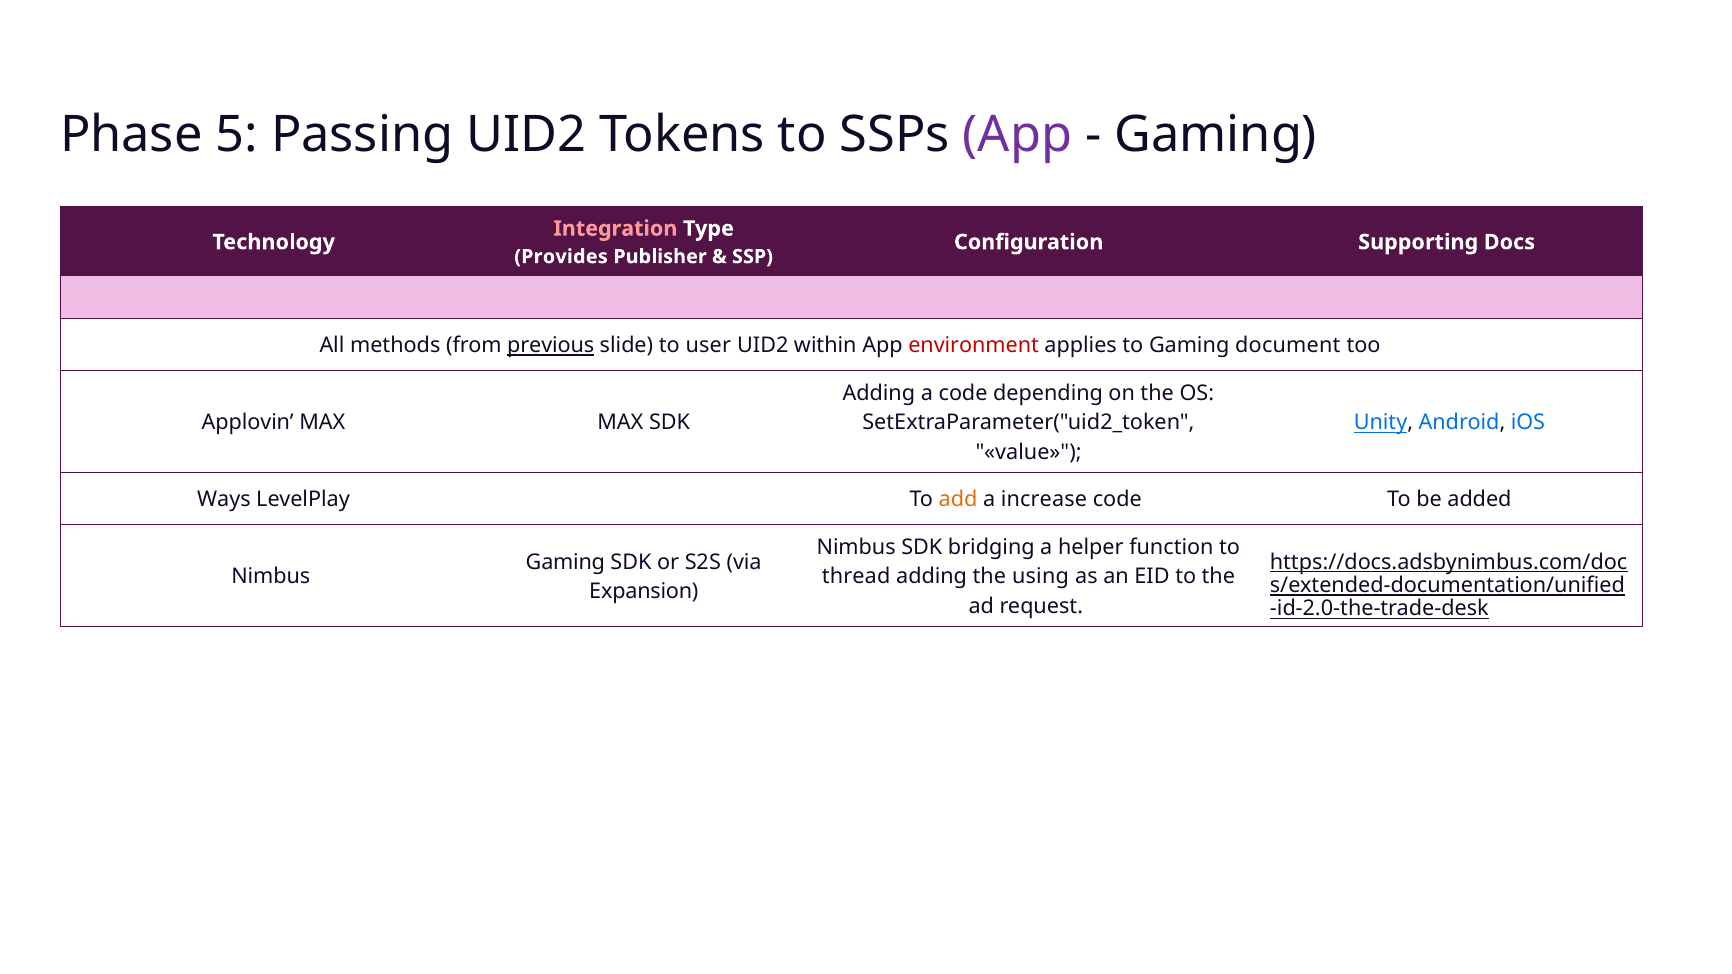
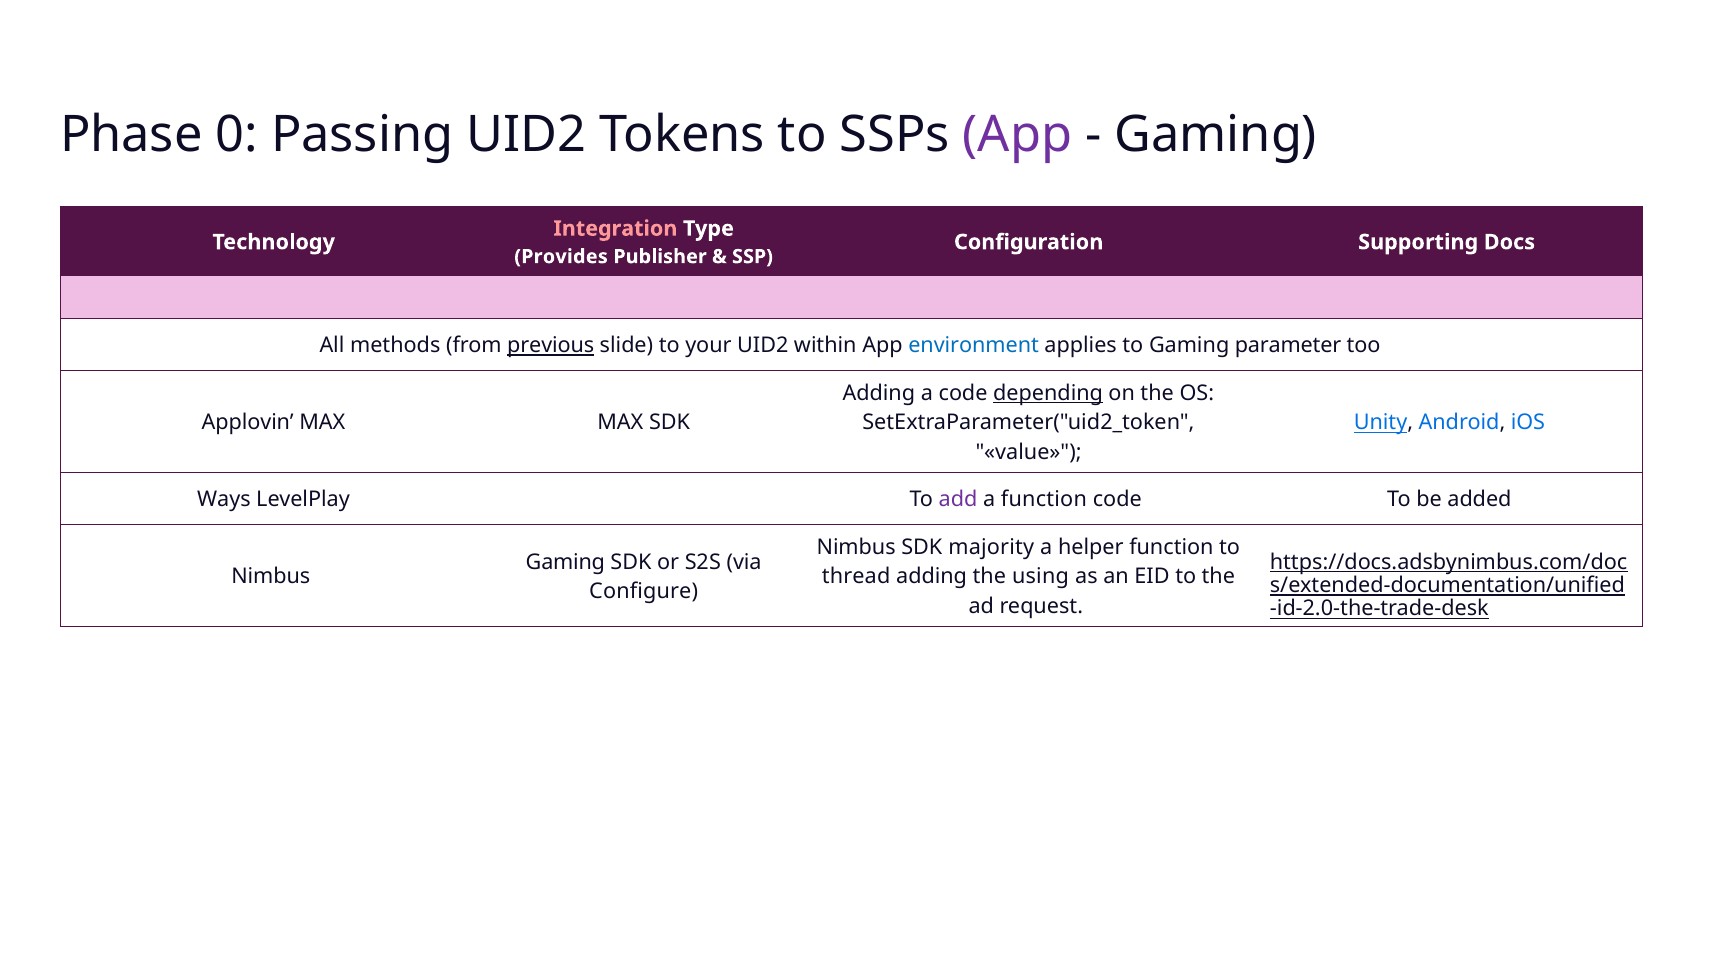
5: 5 -> 0 (237, 135)
user: user -> your (708, 346)
environment colour: red -> blue (974, 346)
document: document -> parameter (1288, 346)
depending underline: none -> present (1048, 393)
add colour: orange -> purple (958, 500)
a increase: increase -> function (1044, 500)
bridging: bridging -> majority (991, 547)
Expansion: Expansion -> Configure (644, 592)
